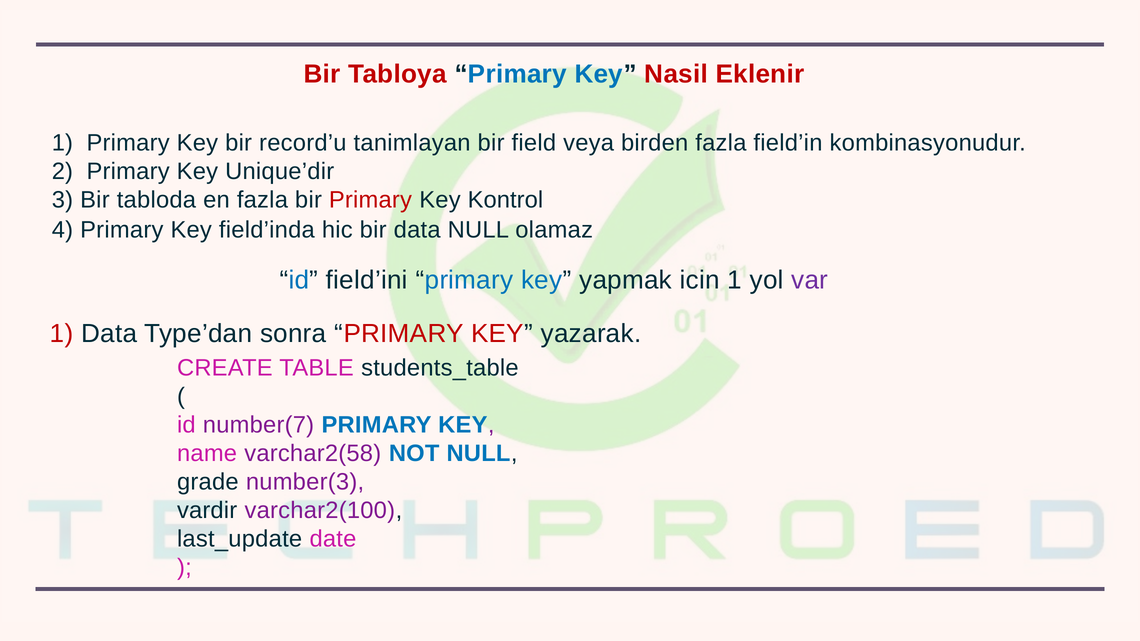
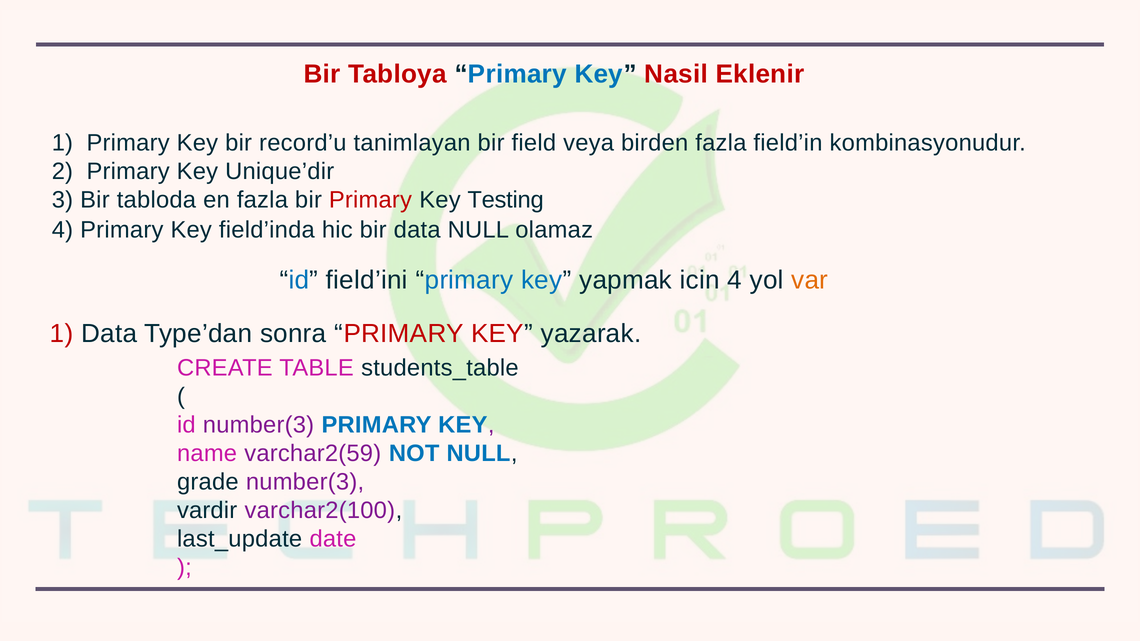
Kontrol: Kontrol -> Testing (506, 200)
icin 1: 1 -> 4 (735, 280)
var colour: purple -> orange (810, 280)
id number(7: number(7 -> number(3 (258, 425)
varchar2(58: varchar2(58 -> varchar2(59 (313, 453)
